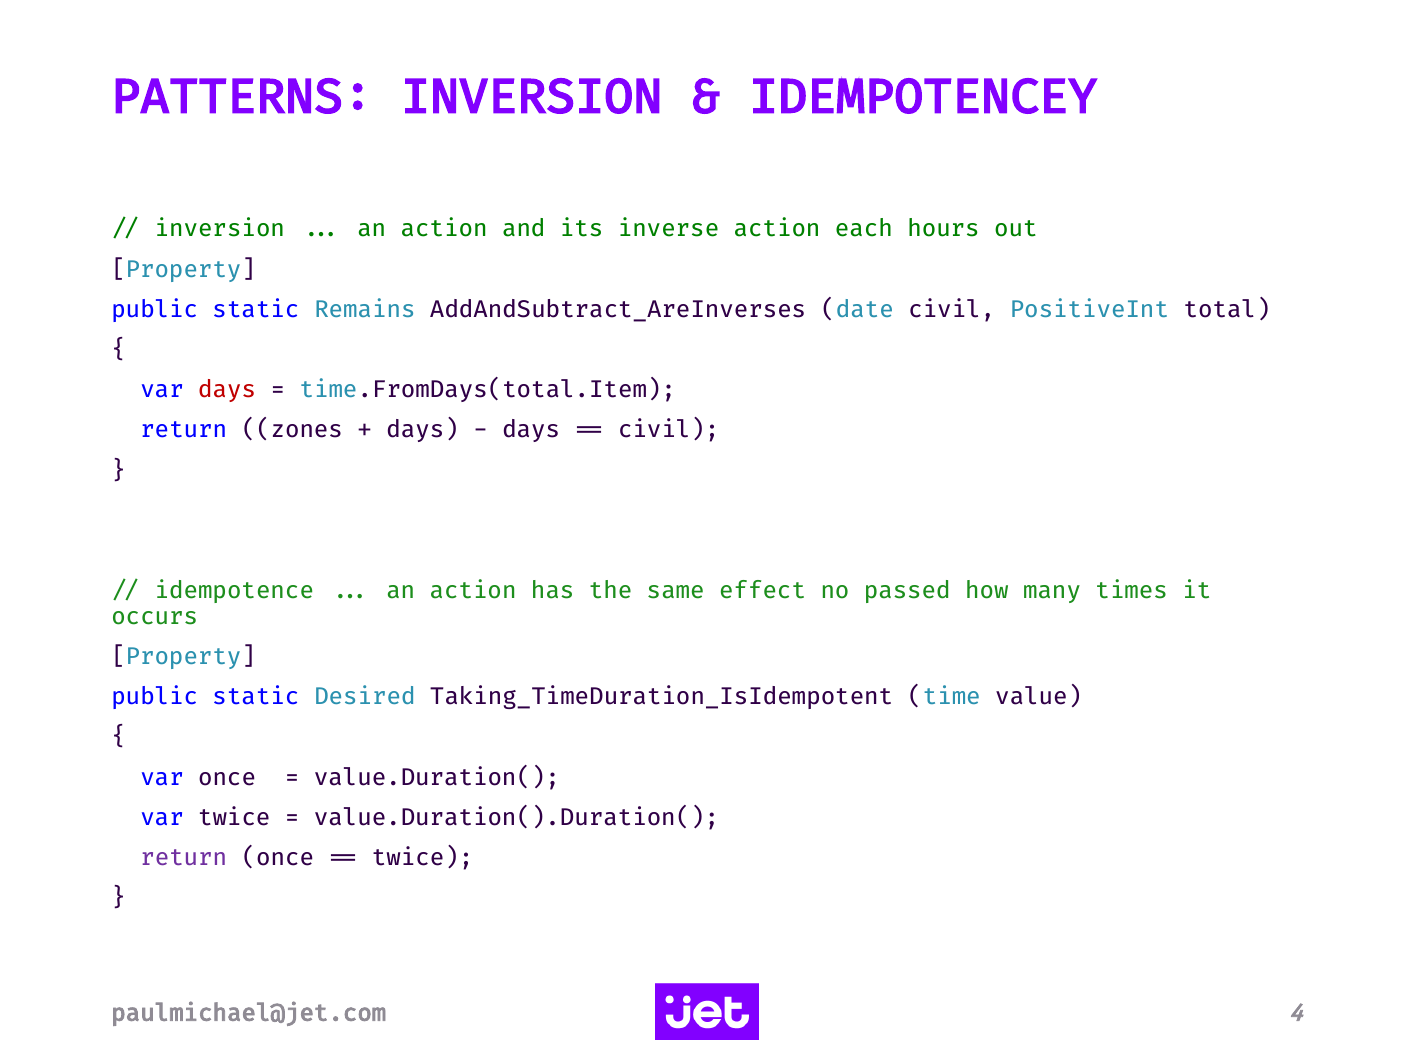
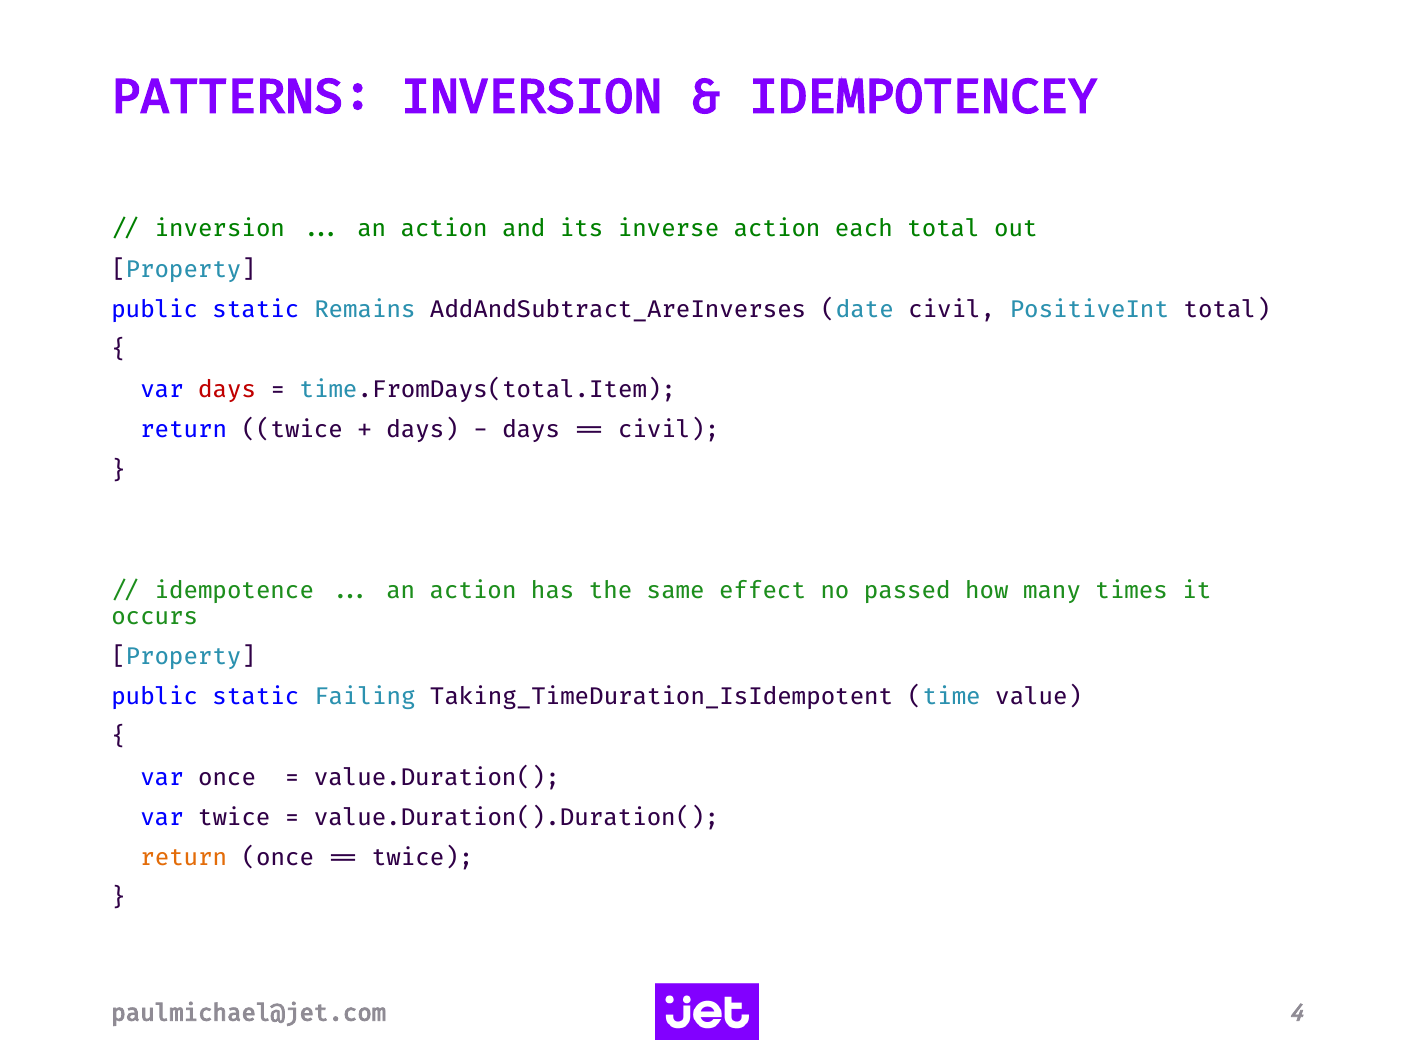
each hours: hours -> total (944, 229)
return zones: zones -> twice (292, 430)
Desired: Desired -> Failing (365, 697)
return colour: purple -> orange (184, 857)
